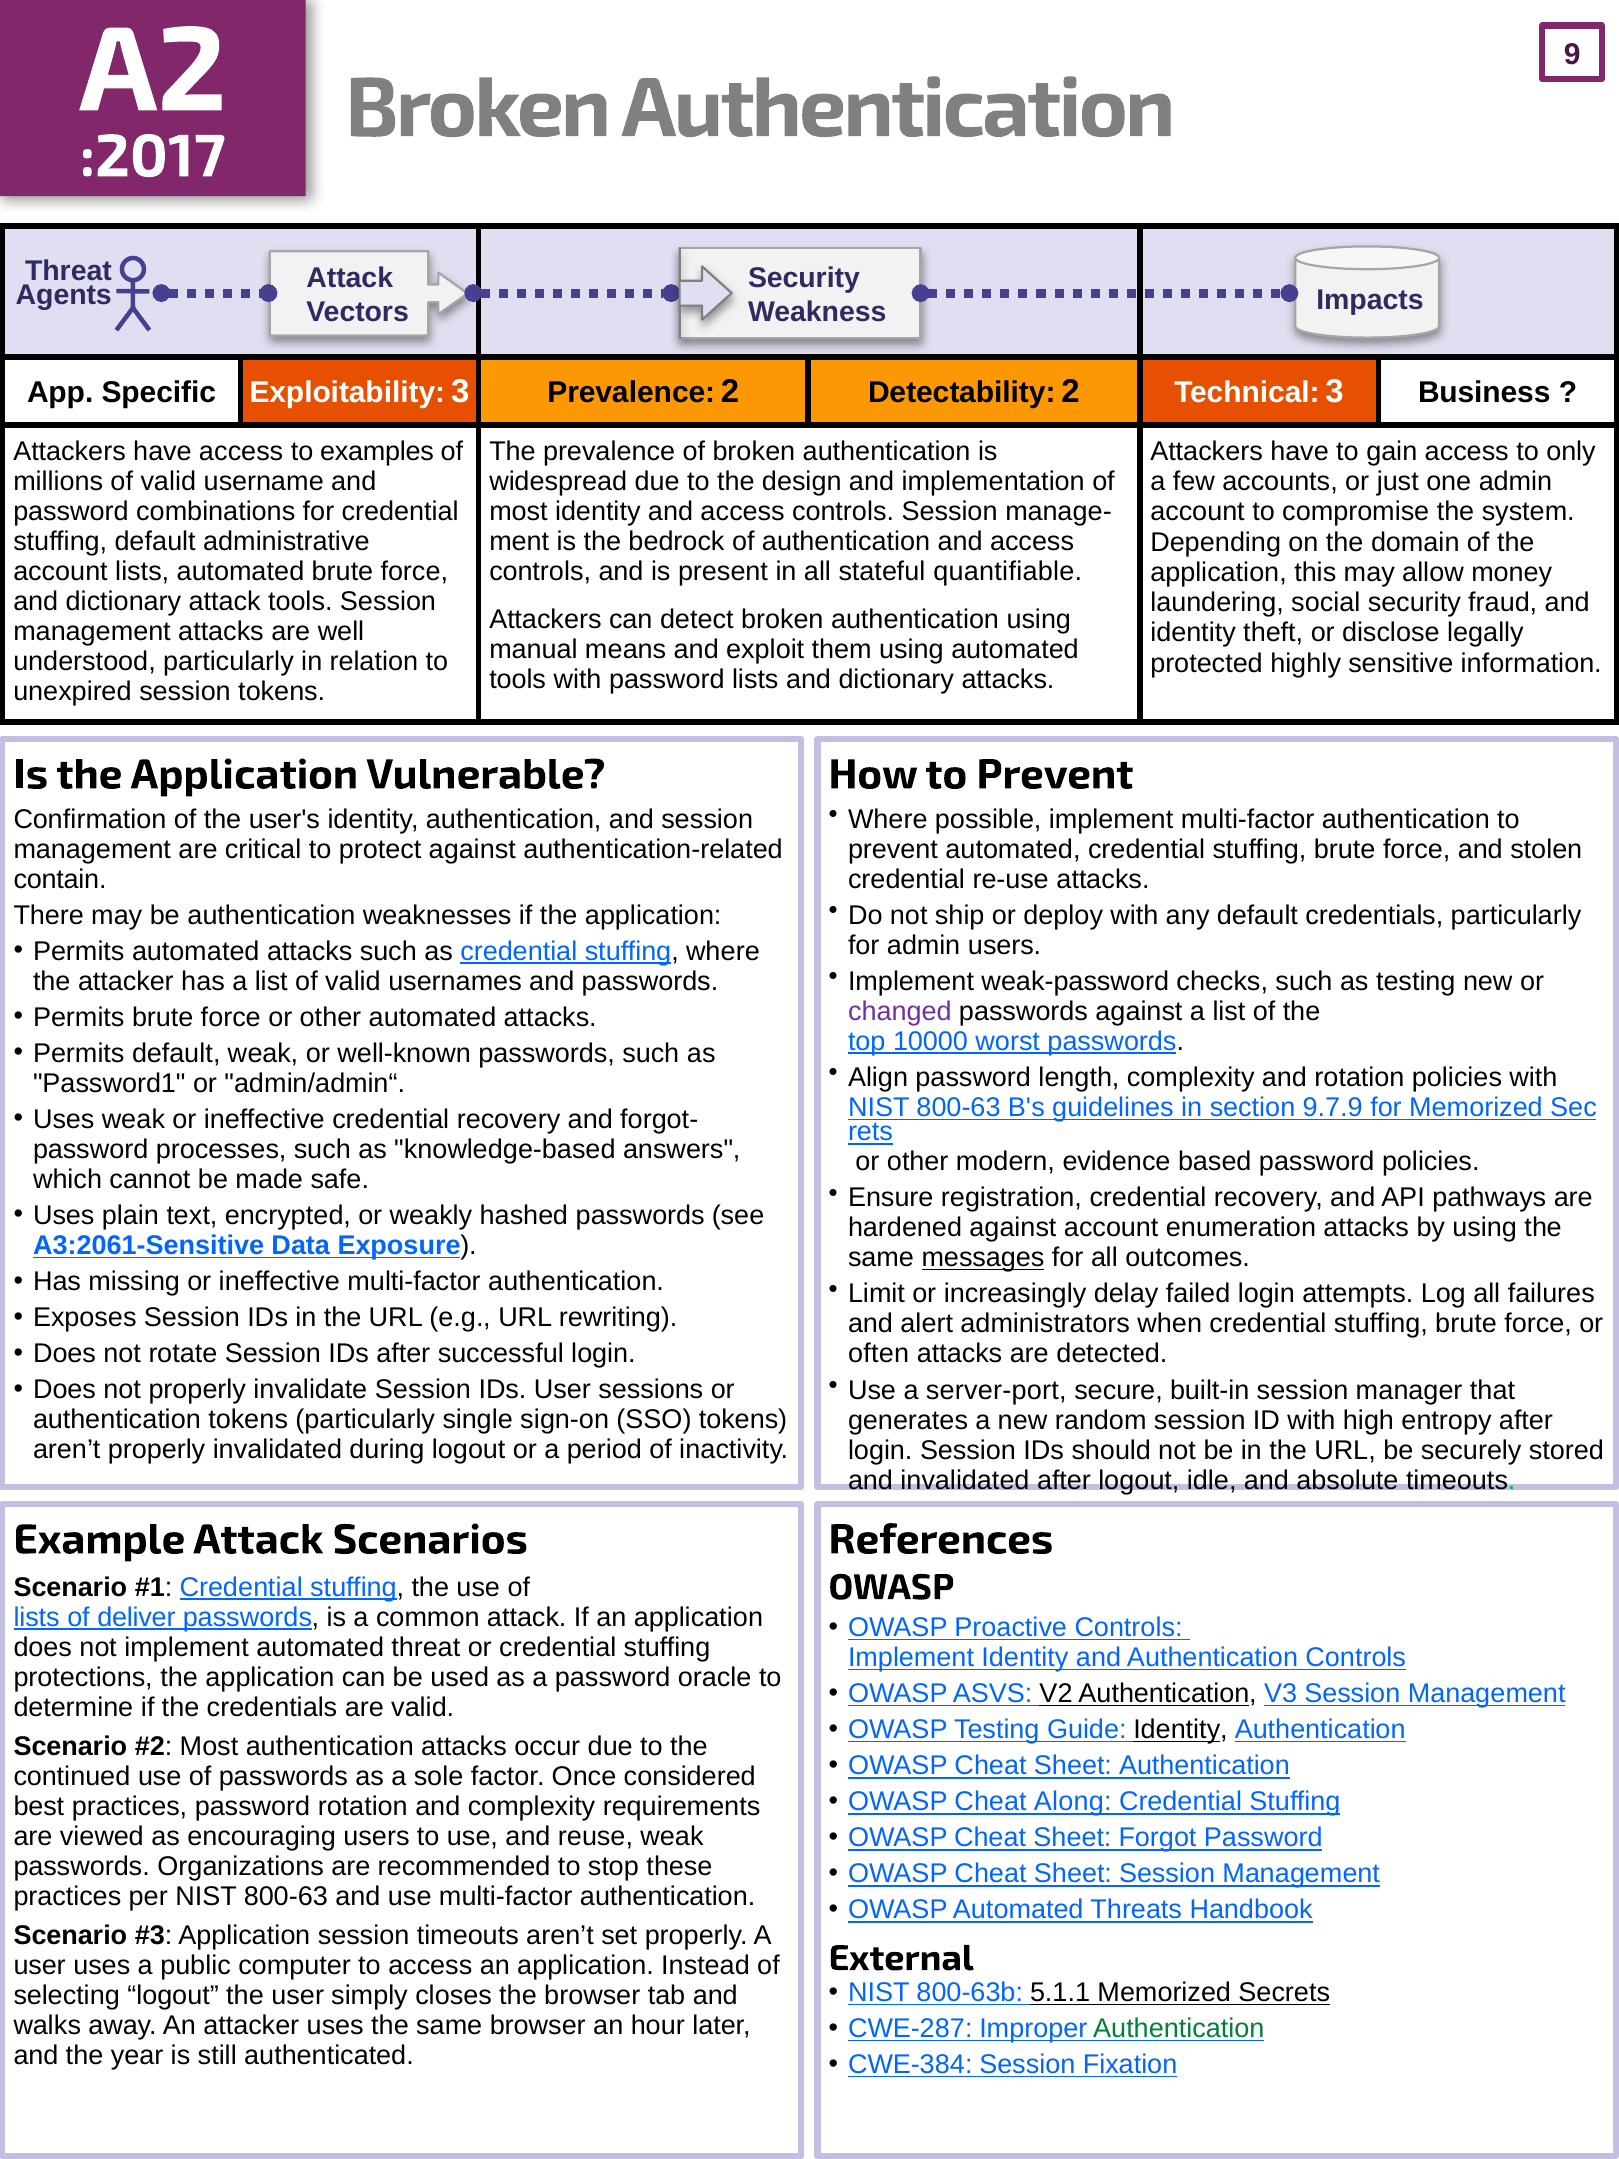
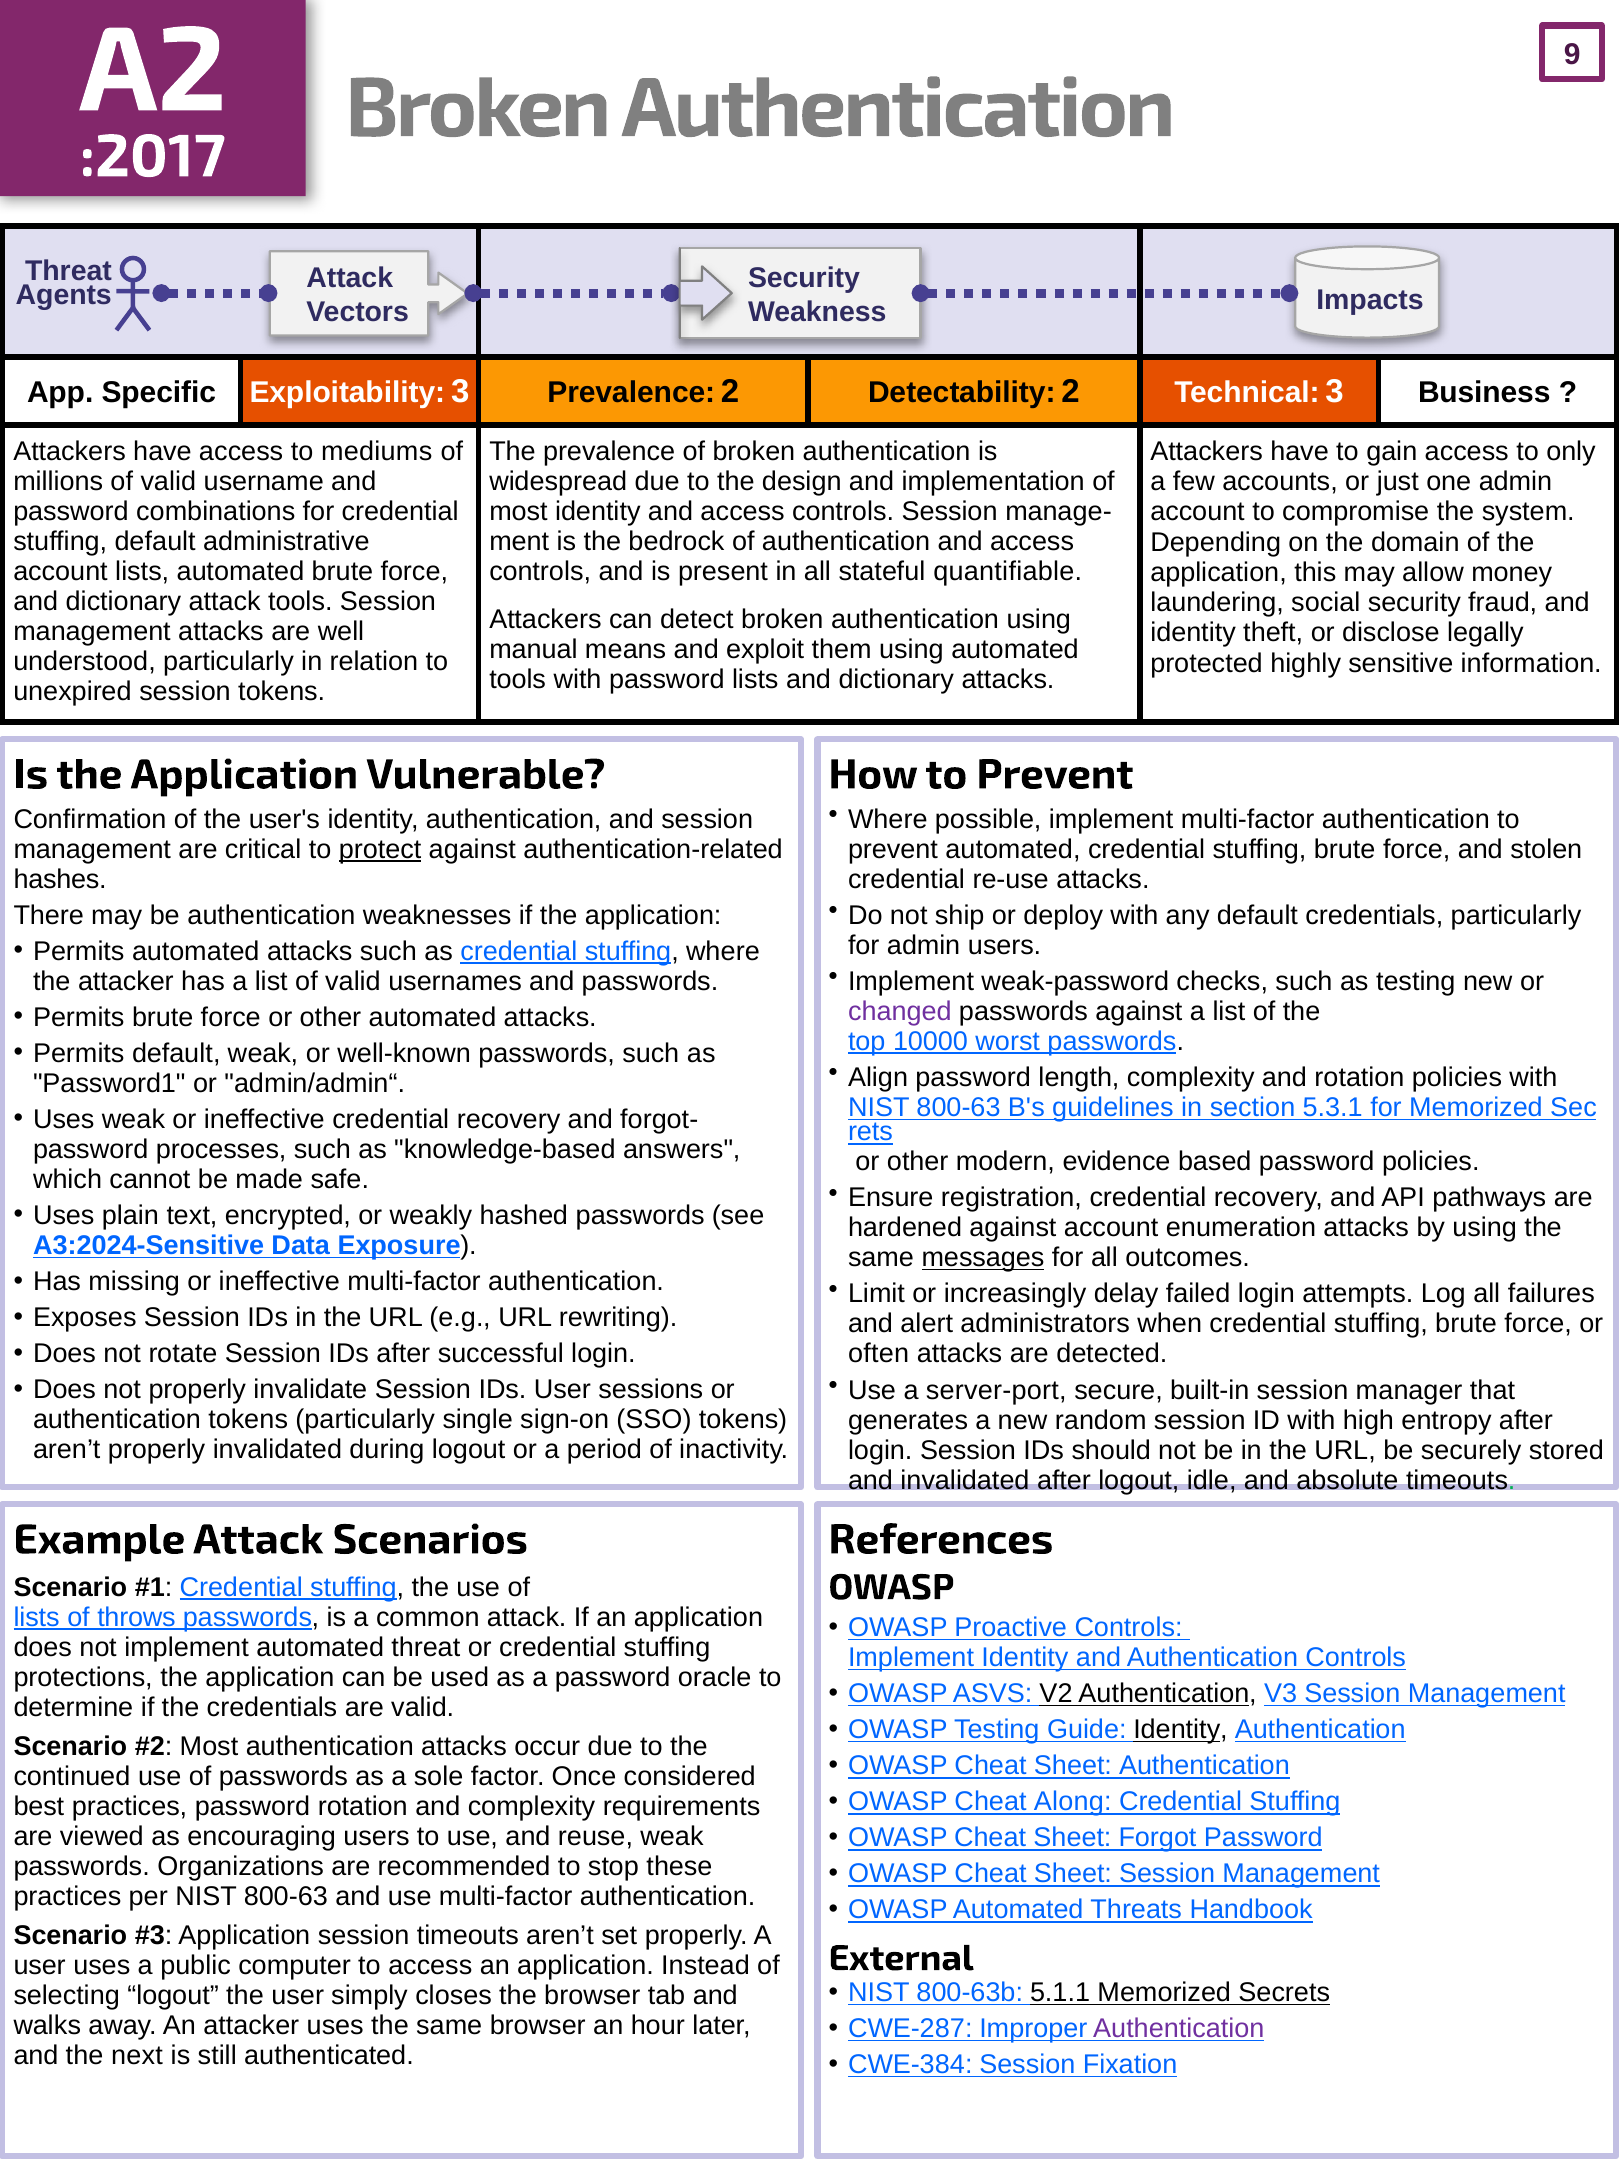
examples: examples -> mediums (377, 451)
protect underline: none -> present (380, 849)
contain: contain -> hashes (60, 879)
9.7.9: 9.7.9 -> 5.3.1 (1333, 1107)
A3:2061-Sensitive: A3:2061-Sensitive -> A3:2024-Sensitive (149, 1245)
deliver: deliver -> throws (136, 1617)
Authentication colour: green -> purple (1179, 2028)
year: year -> next (137, 2055)
